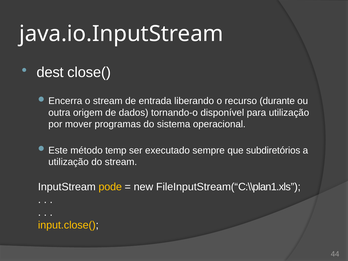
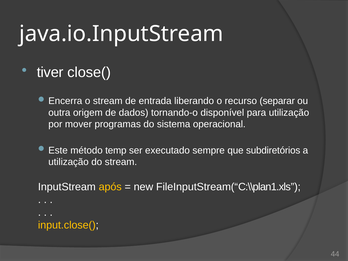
dest: dest -> tiver (50, 72)
durante: durante -> separar (277, 101)
pode: pode -> após (110, 187)
